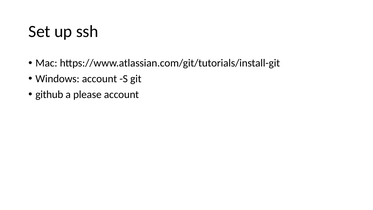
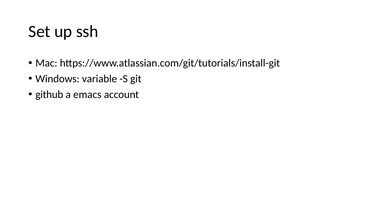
Windows account: account -> variable (99, 79)
please: please -> emacs (87, 94)
